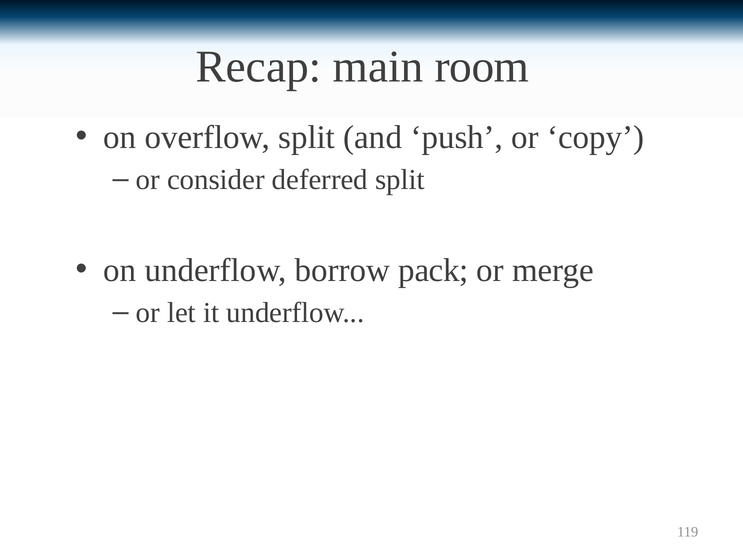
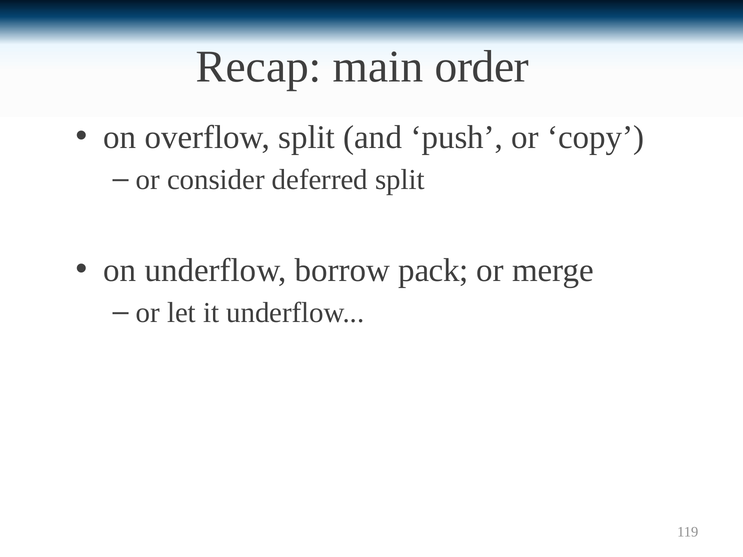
room: room -> order (482, 67)
